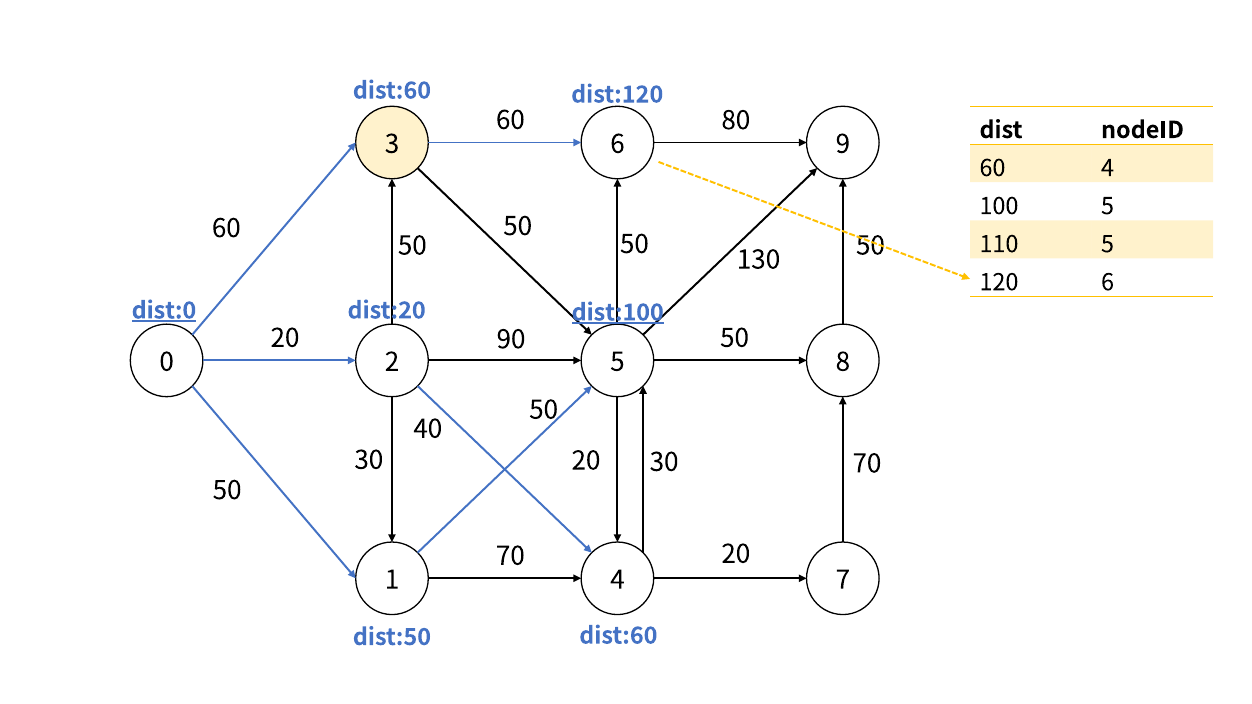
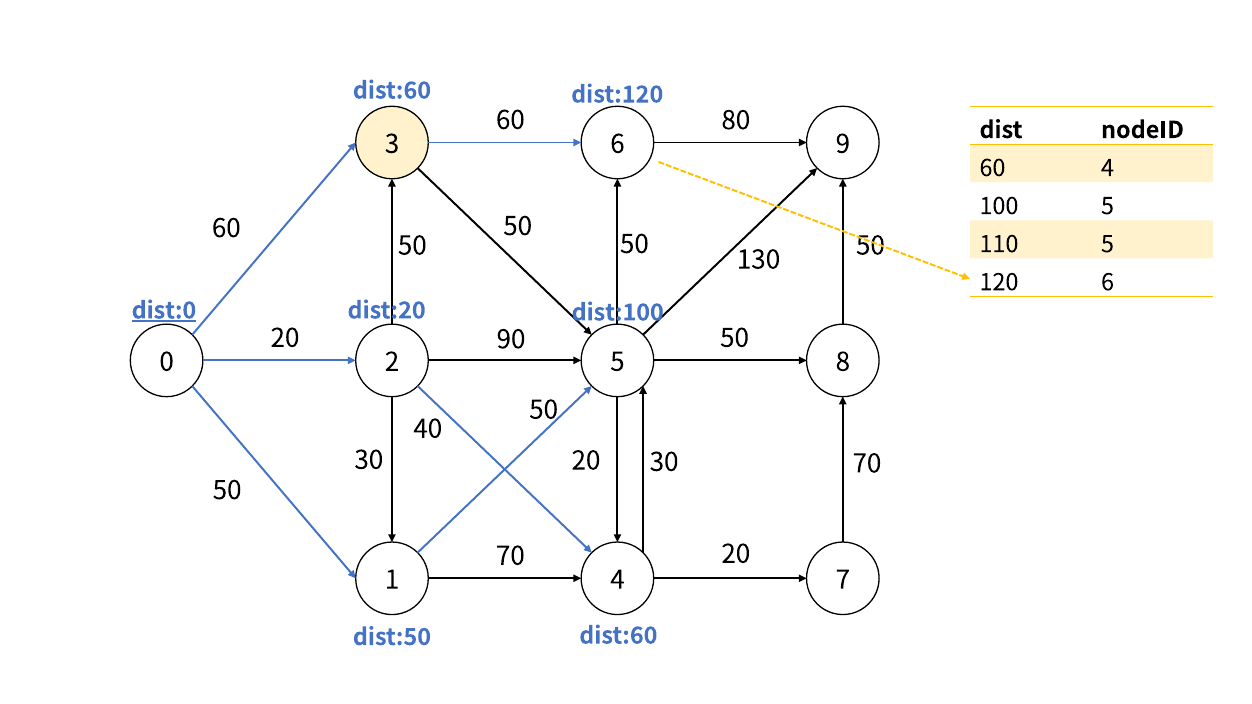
dist:100 underline: present -> none (618, 313)
